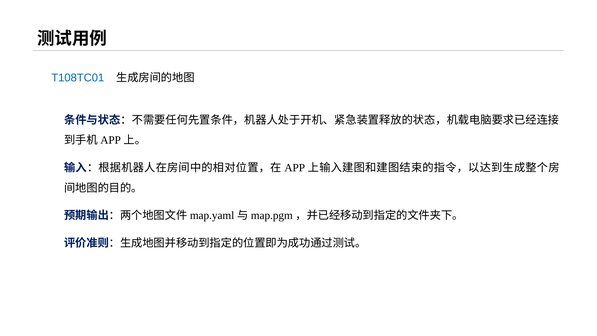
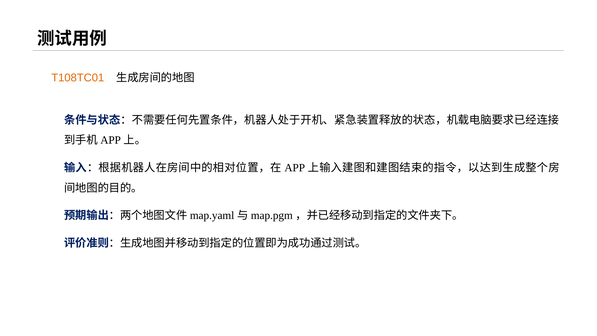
T108TC01 colour: blue -> orange (78, 78)
